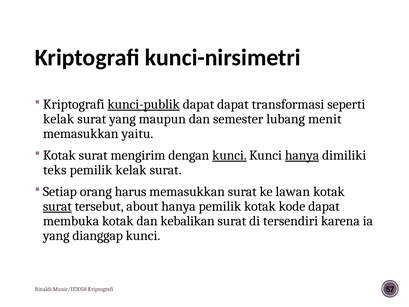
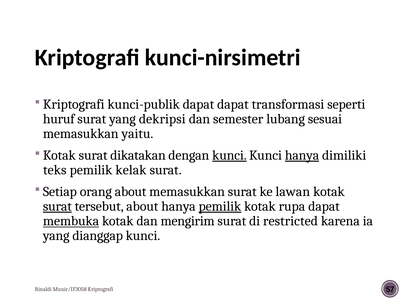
kunci-publik underline: present -> none (144, 104)
kelak: kelak -> huruf (59, 119)
maupun: maupun -> dekripsi (162, 119)
menit: menit -> sesuai (325, 119)
mengirim: mengirim -> dikatakan (138, 155)
orang harus: harus -> about (131, 191)
pemilik underline: none -> present (220, 206)
kode: kode -> rupa (292, 206)
membuka underline: none -> present (71, 221)
kebalikan: kebalikan -> mengirim (188, 221)
tersendiri: tersendiri -> restricted (290, 221)
